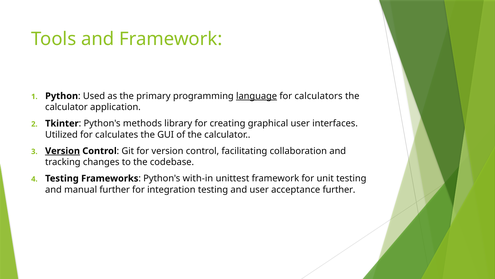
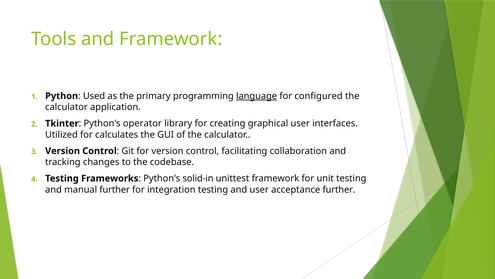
calculators: calculators -> configured (319, 96)
methods: methods -> operator (142, 123)
Version underline: present -> none (63, 151)
with-in: with-in -> solid-in (198, 178)
